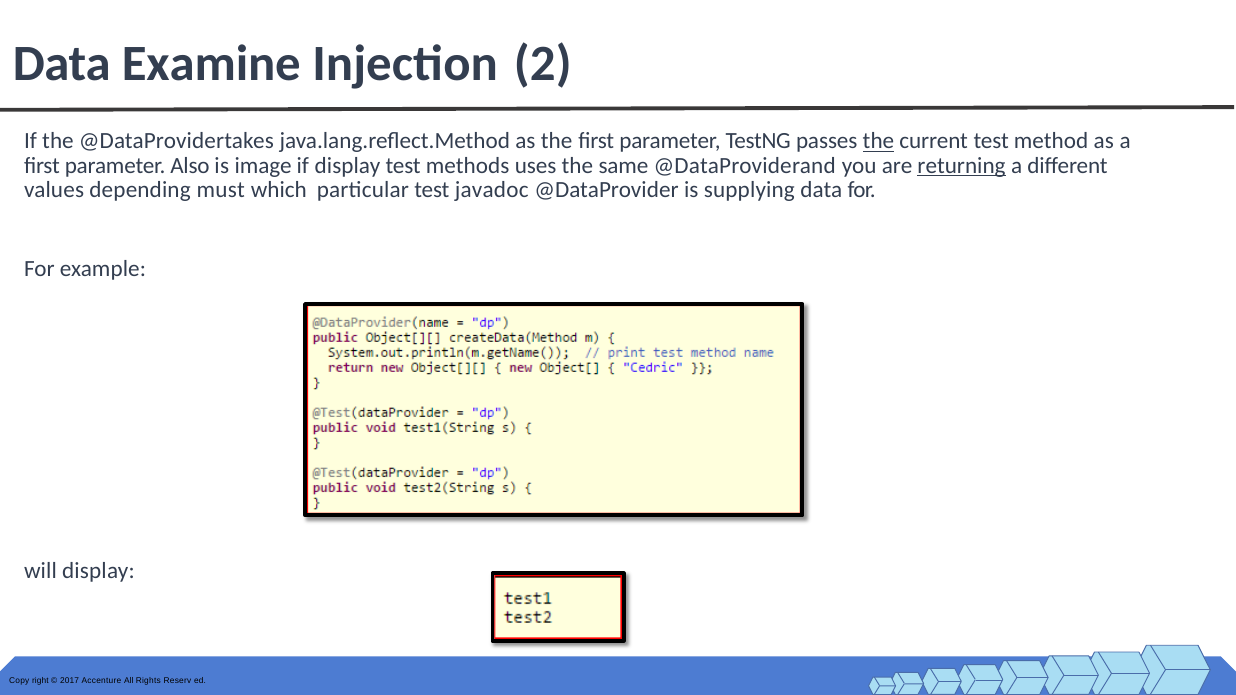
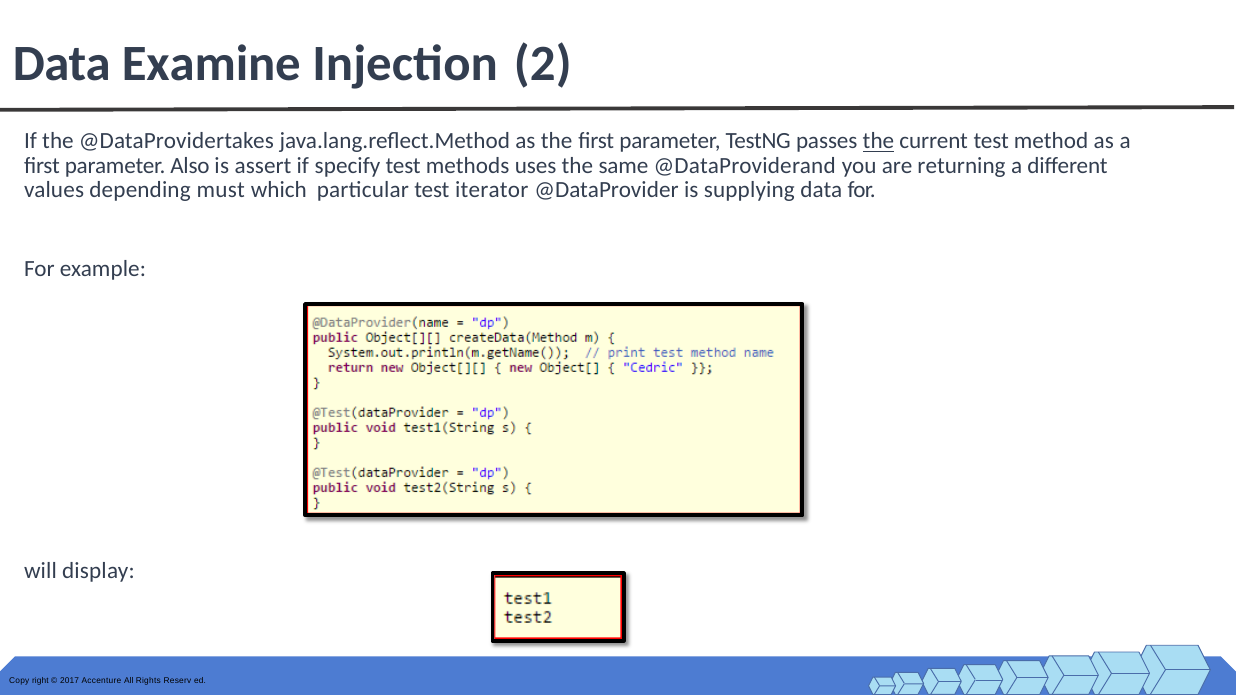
image: image -> assert (263, 166)
if display: display -> specify (348, 166)
returning underline: present -> none (962, 166)
javadoc: javadoc -> iterator (492, 190)
